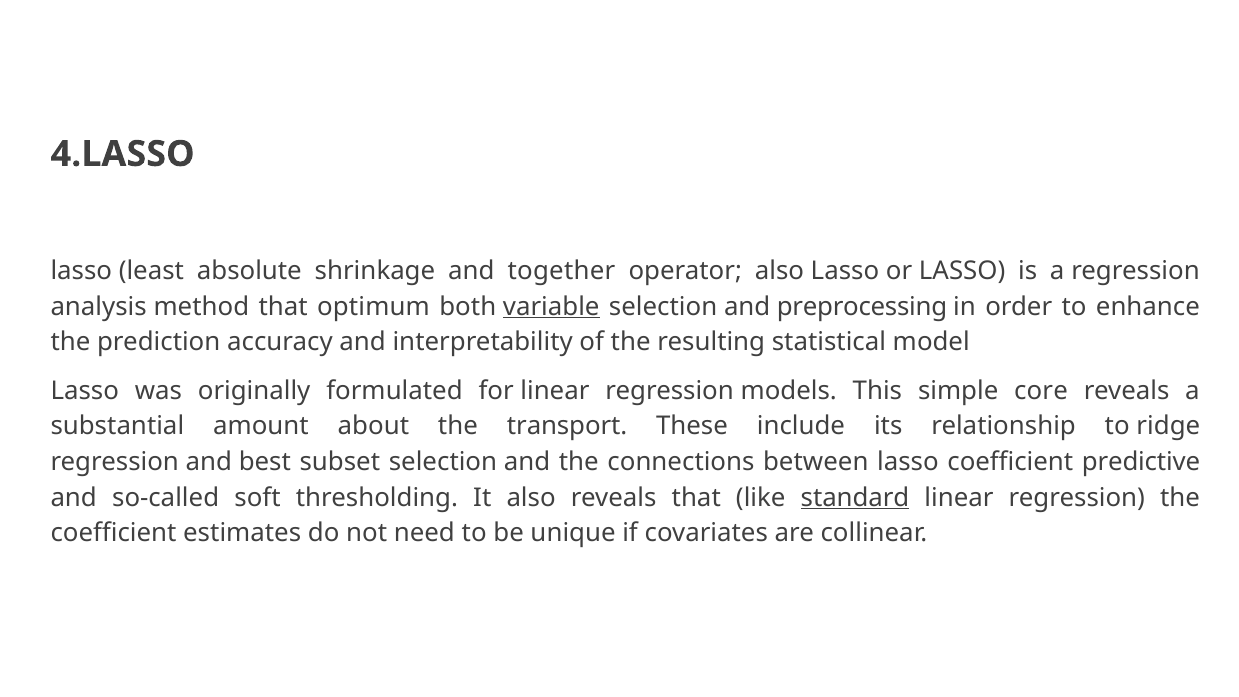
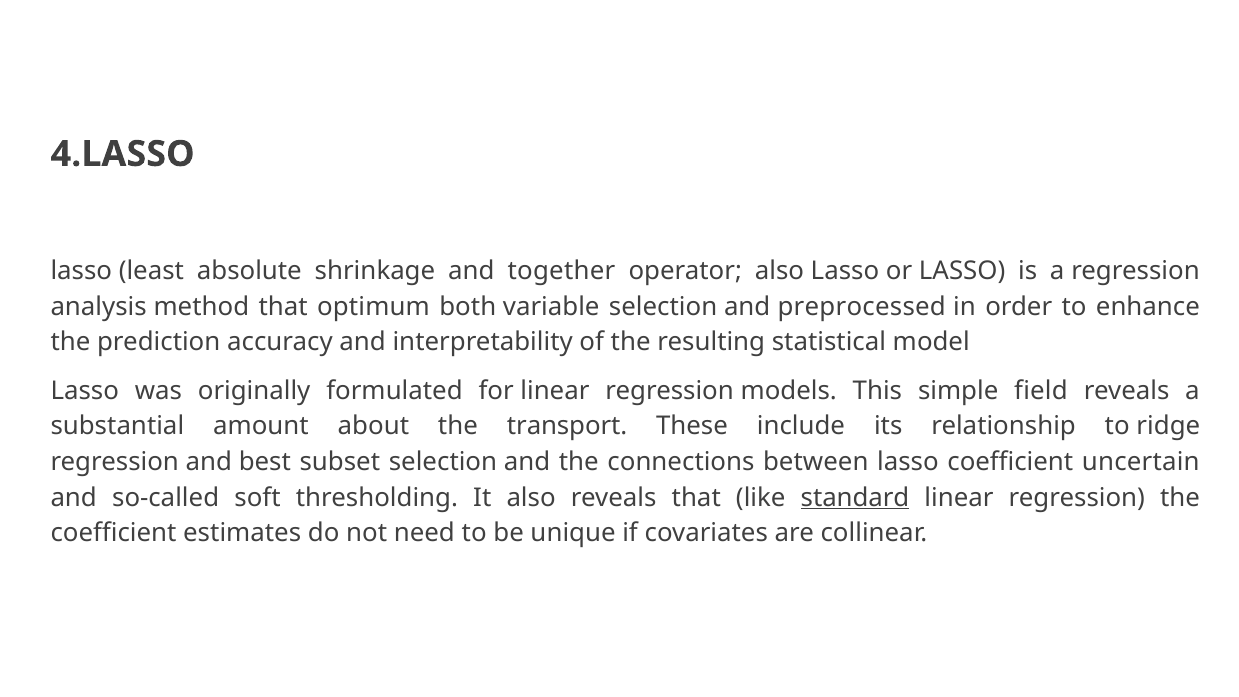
variable underline: present -> none (551, 306)
preprocessing: preprocessing -> preprocessed (862, 306)
core: core -> field (1041, 391)
predictive: predictive -> uncertain (1141, 462)
